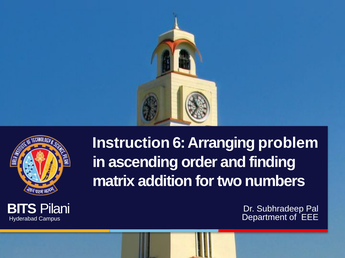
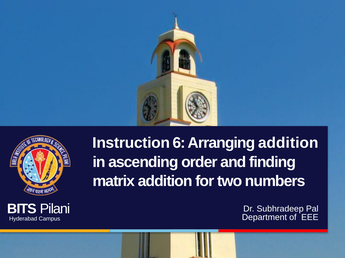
Arranging problem: problem -> addition (288, 143)
